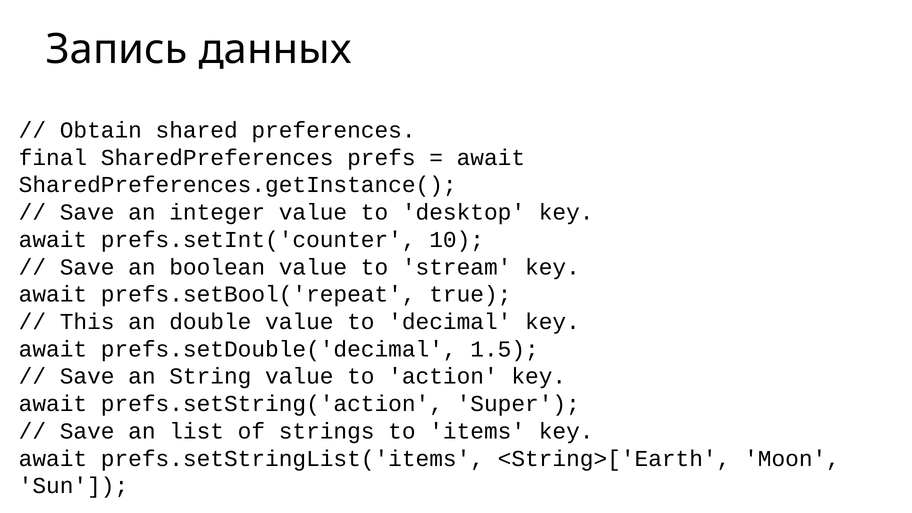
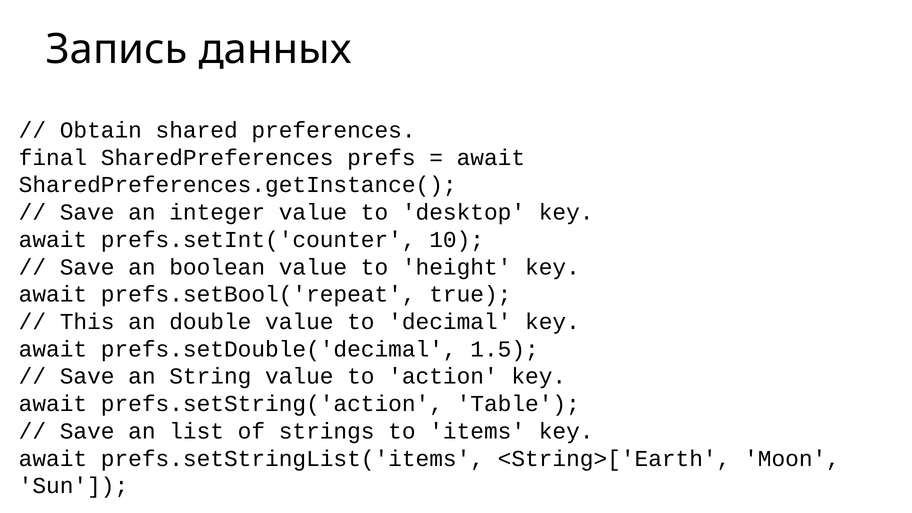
stream: stream -> height (457, 267)
Super: Super -> Table (518, 404)
